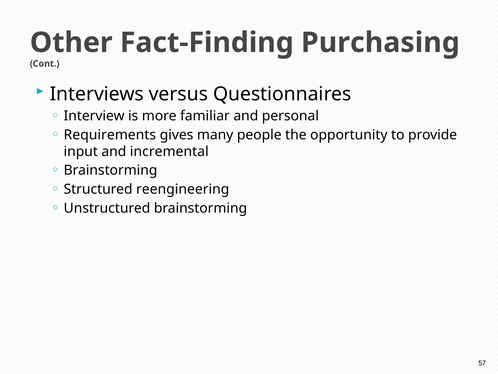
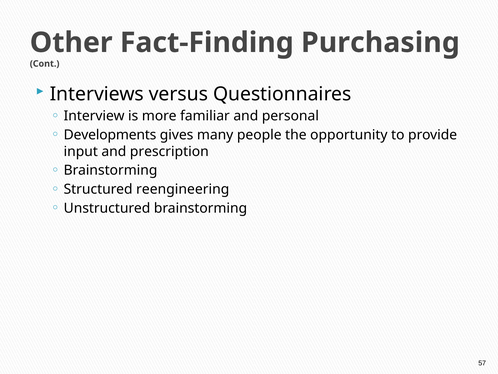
Requirements: Requirements -> Developments (110, 135)
incremental: incremental -> prescription (169, 151)
